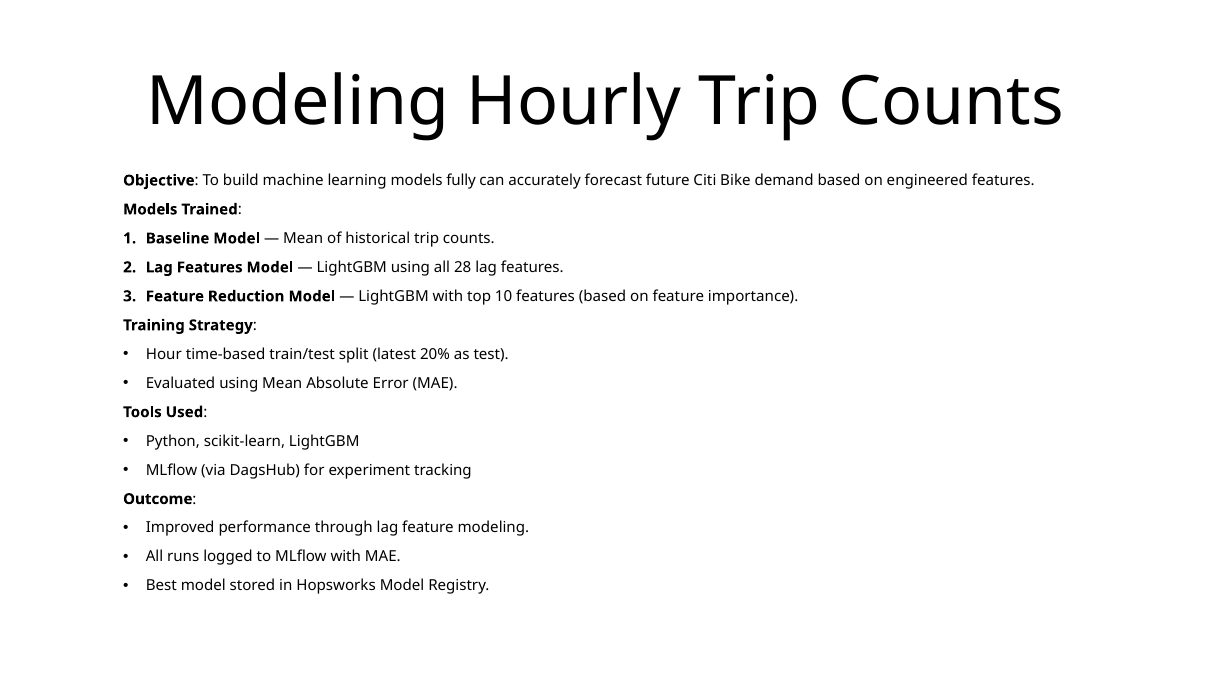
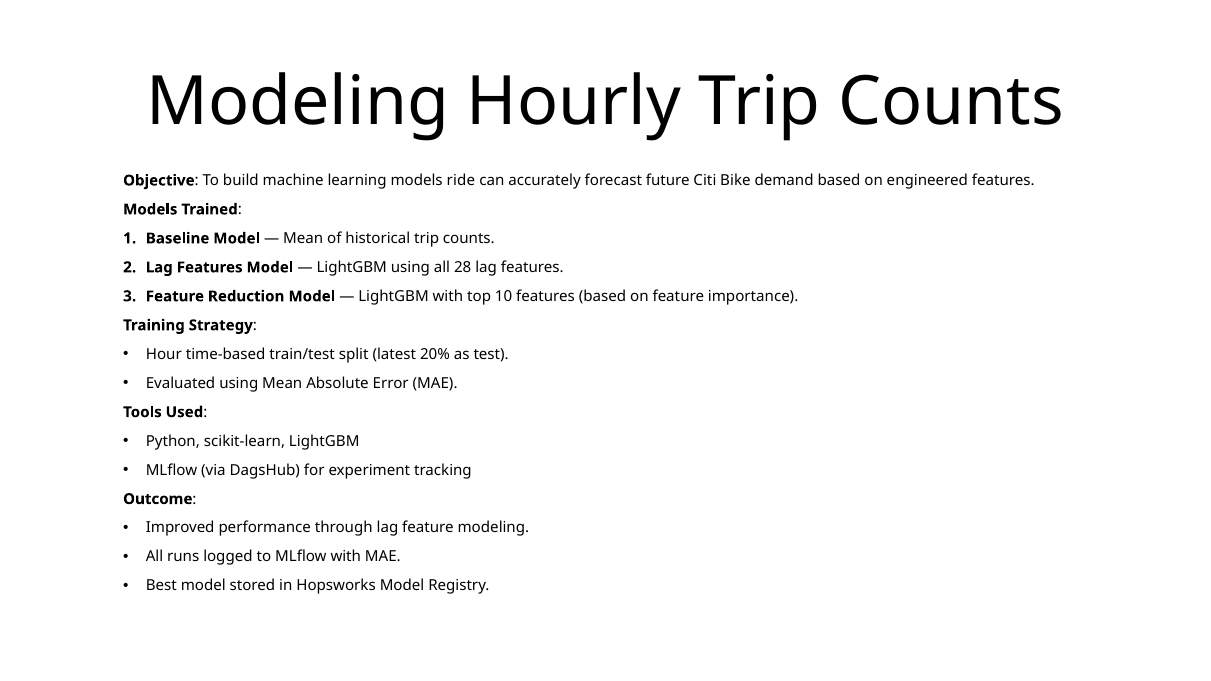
fully: fully -> ride (461, 181)
